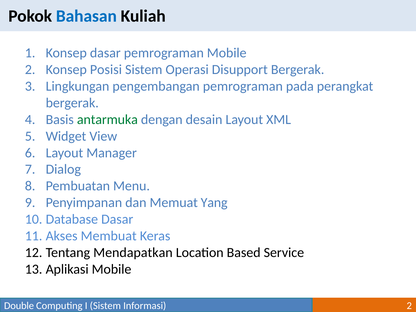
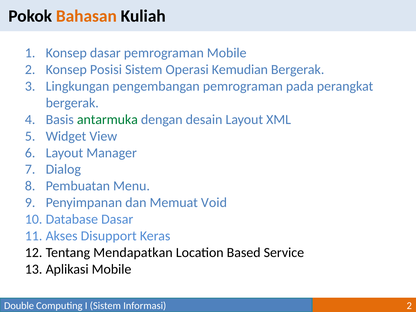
Bahasan colour: blue -> orange (86, 16)
Disupport: Disupport -> Kemudian (240, 70)
Yang: Yang -> Void (214, 203)
Membuat: Membuat -> Disupport (109, 236)
